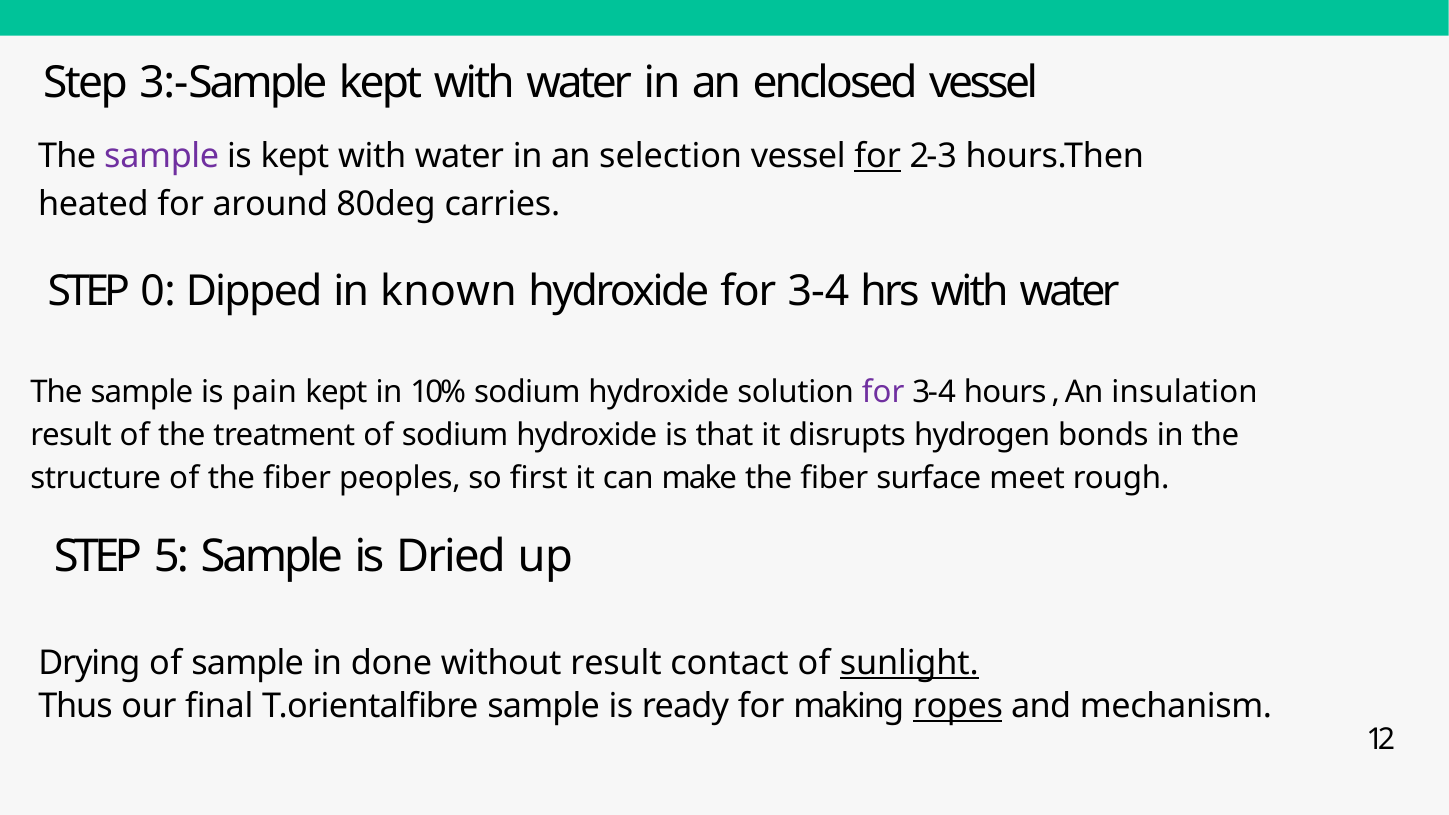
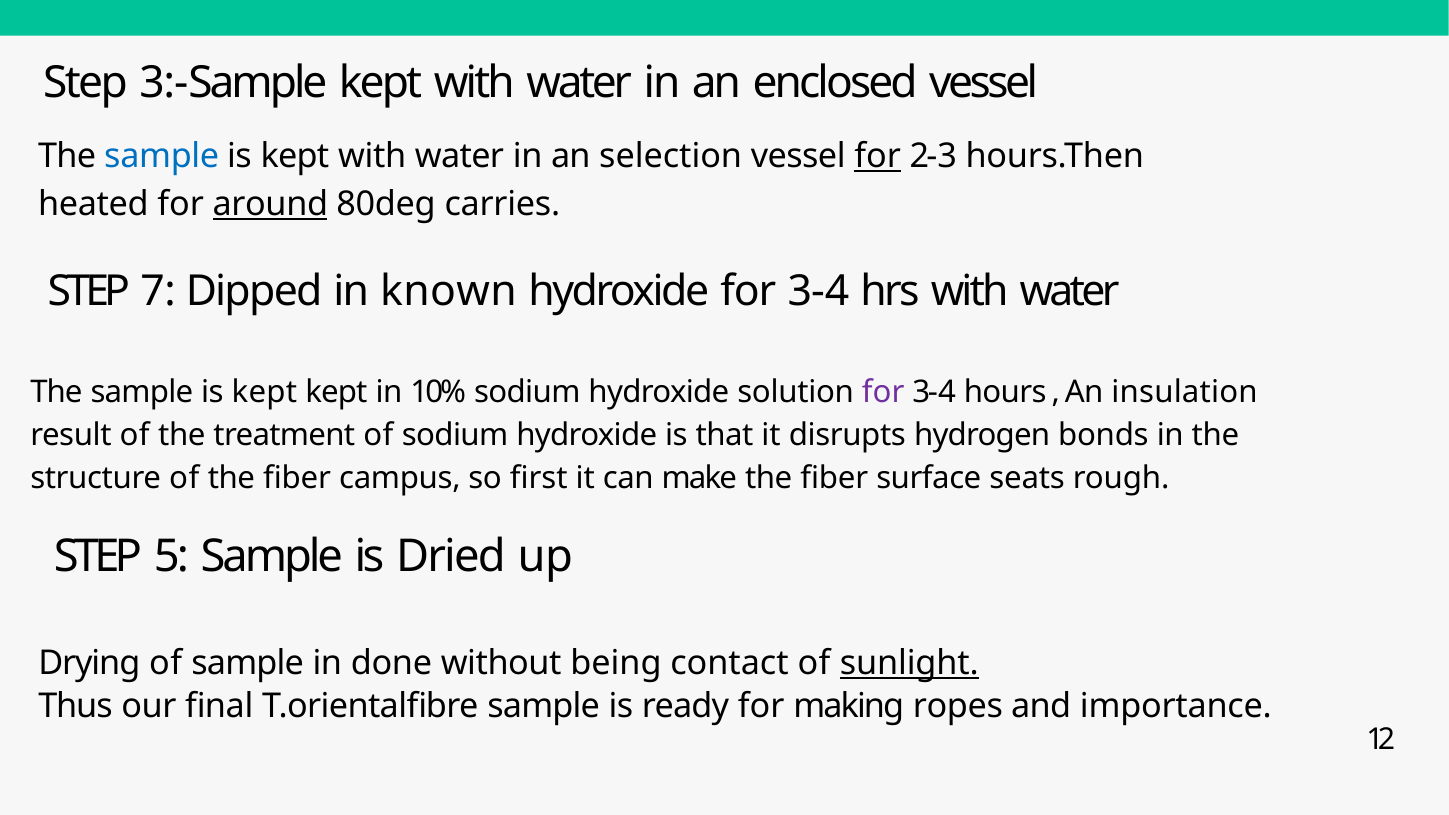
sample colour: purple -> blue (162, 157)
around underline: none -> present (270, 205)
0: 0 -> 7 (158, 291)
pain: pain -> kept (264, 393)
peoples: peoples -> campus (400, 478)
meet: meet -> seats (1027, 478)
without result: result -> being (616, 663)
ropes underline: present -> none (958, 706)
mechanism: mechanism -> importance (1176, 706)
